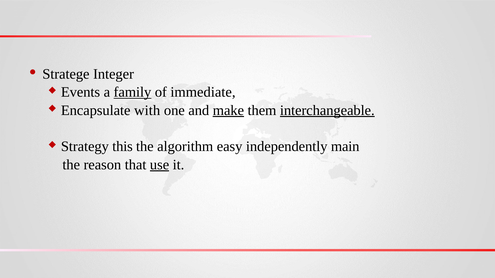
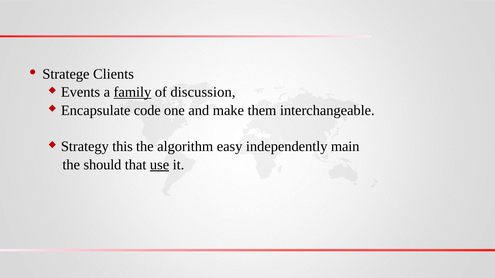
Integer: Integer -> Clients (113, 74)
immediate: immediate -> discussion (203, 92)
with: with -> code (147, 110)
make underline: present -> none (228, 110)
interchangeable underline: present -> none (327, 110)
reason: reason -> should (102, 165)
